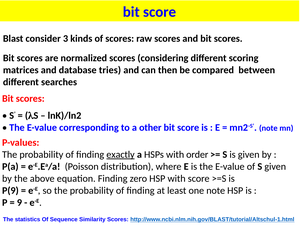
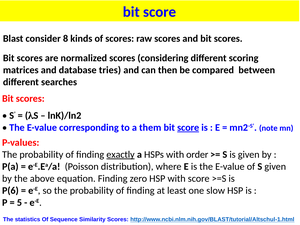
3: 3 -> 8 (66, 39)
other: other -> them (150, 128)
score underline: none -> present (188, 128)
P(9: P(9 -> P(6 (10, 191)
one note: note -> slow (216, 191)
9: 9 -> 5 (19, 203)
